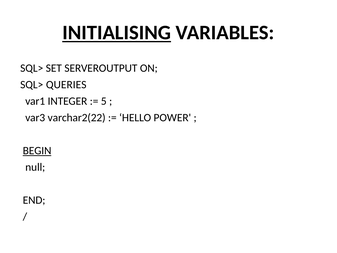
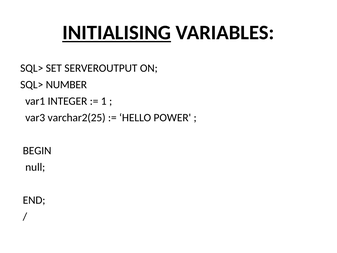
QUERIES: QUERIES -> NUMBER (66, 85)
5: 5 -> 1 (104, 101)
varchar2(22: varchar2(22 -> varchar2(25 (77, 118)
BEGIN underline: present -> none (37, 151)
